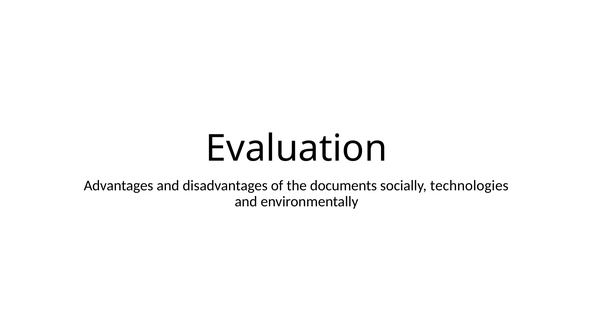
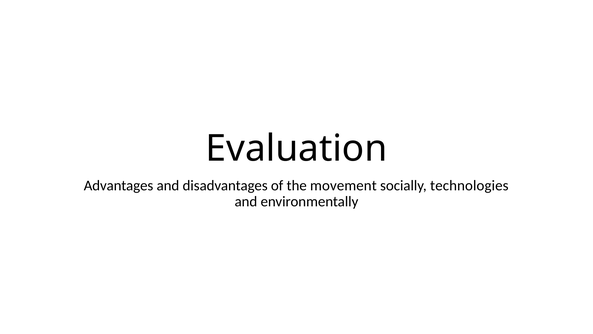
documents: documents -> movement (343, 185)
